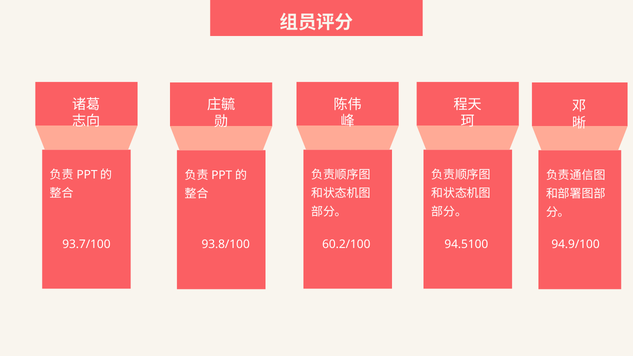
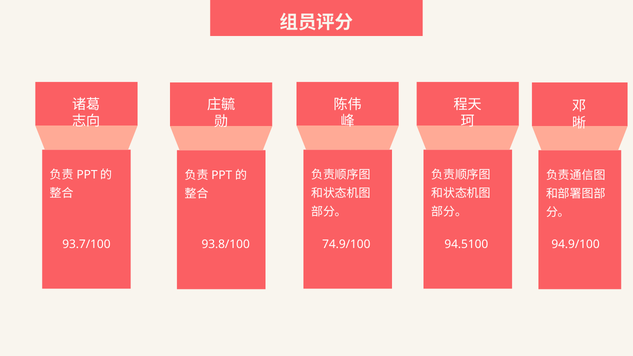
60.2/100: 60.2/100 -> 74.9/100 (346, 244)
